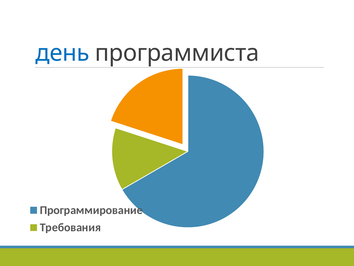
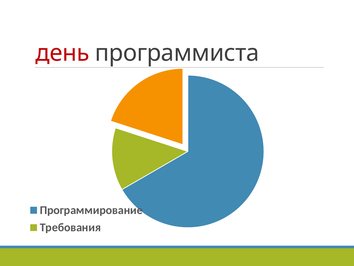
день colour: blue -> red (62, 53)
